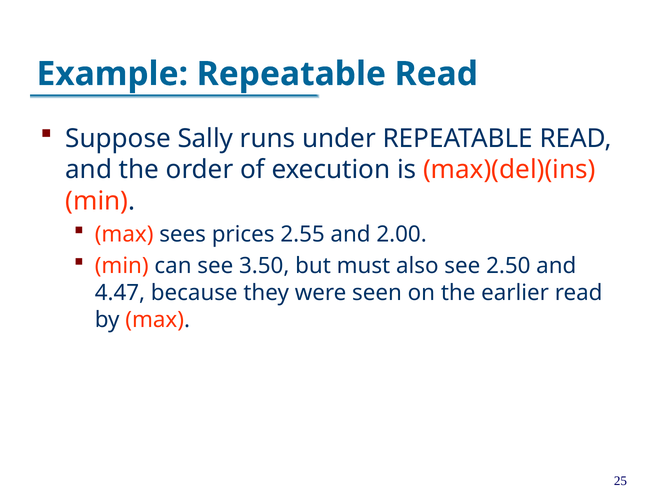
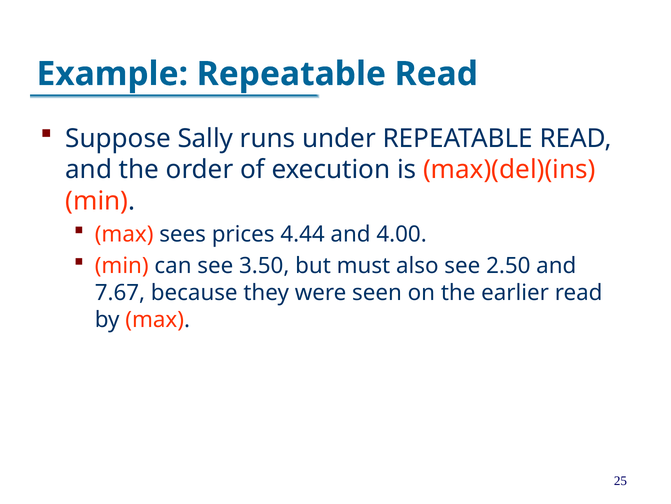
2.55: 2.55 -> 4.44 (303, 234)
2.00: 2.00 -> 4.00 (402, 234)
4.47: 4.47 -> 7.67 (120, 292)
